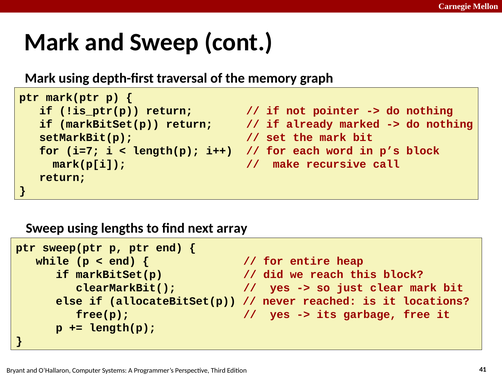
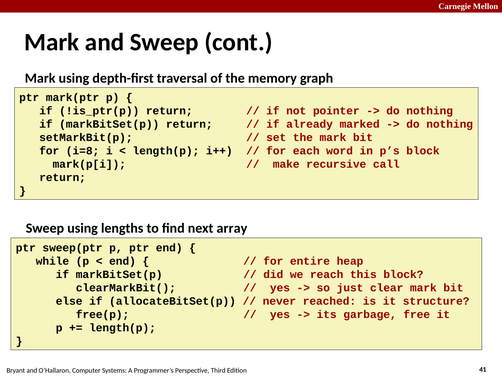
i=7: i=7 -> i=8 (83, 151)
locations: locations -> structure (436, 302)
